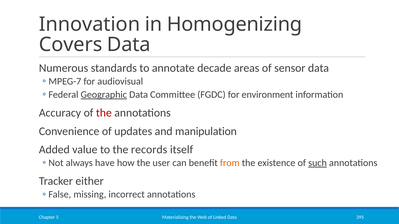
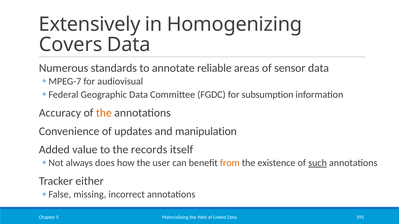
Innovation: Innovation -> Extensively (90, 24)
decade: decade -> reliable (214, 68)
Geographic underline: present -> none (104, 95)
environment: environment -> subsumption (268, 95)
the colour: red -> orange (104, 113)
have: have -> does (105, 163)
